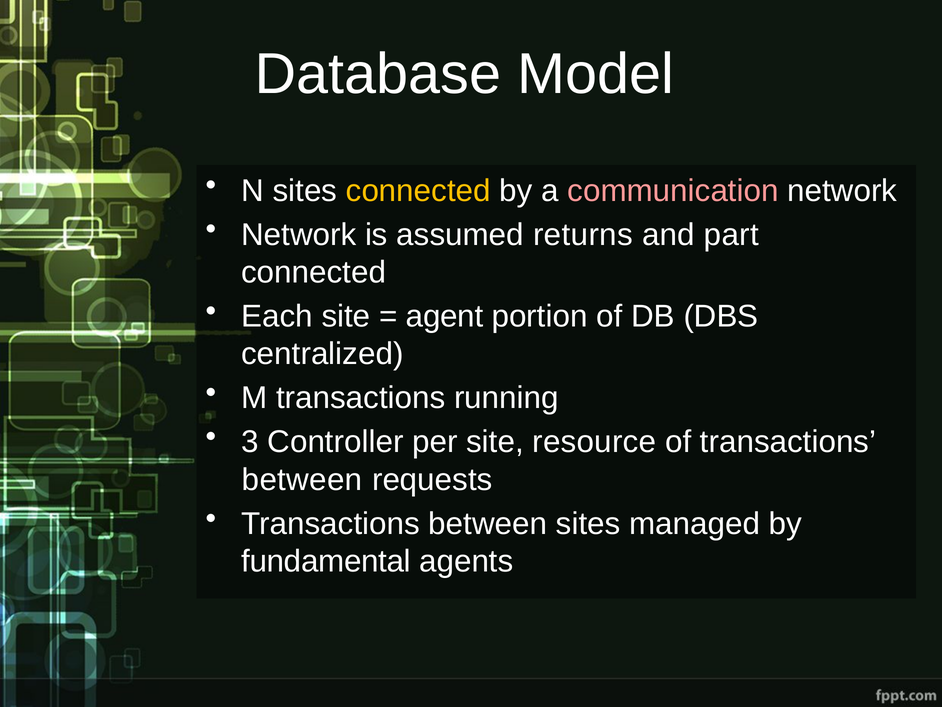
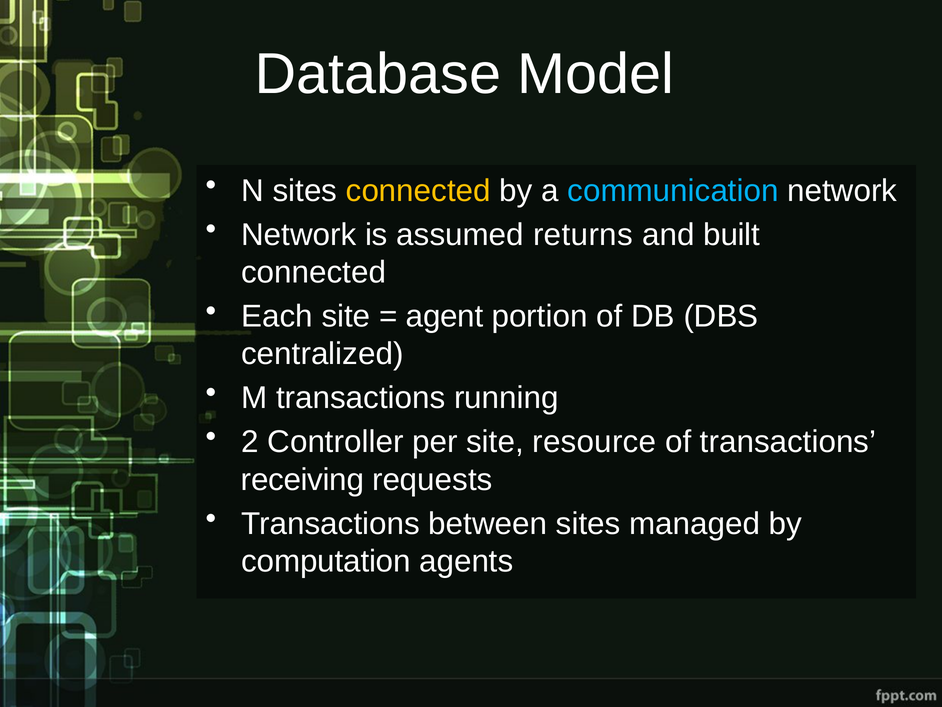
communication colour: pink -> light blue (673, 191)
part: part -> built (732, 235)
3: 3 -> 2 (250, 442)
between: between -> receiving (302, 479)
fundamental: fundamental -> computation (326, 561)
